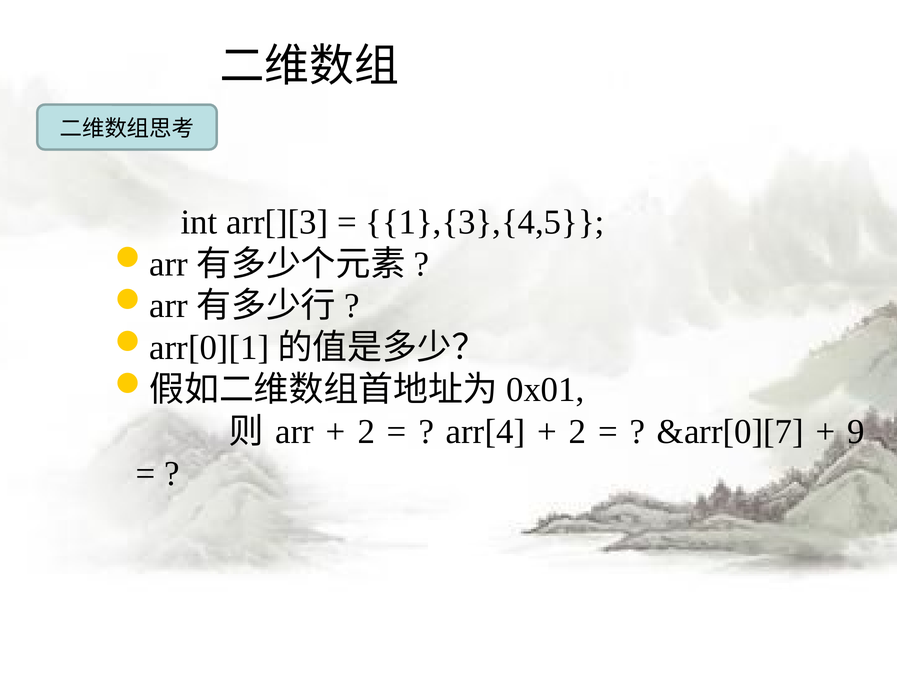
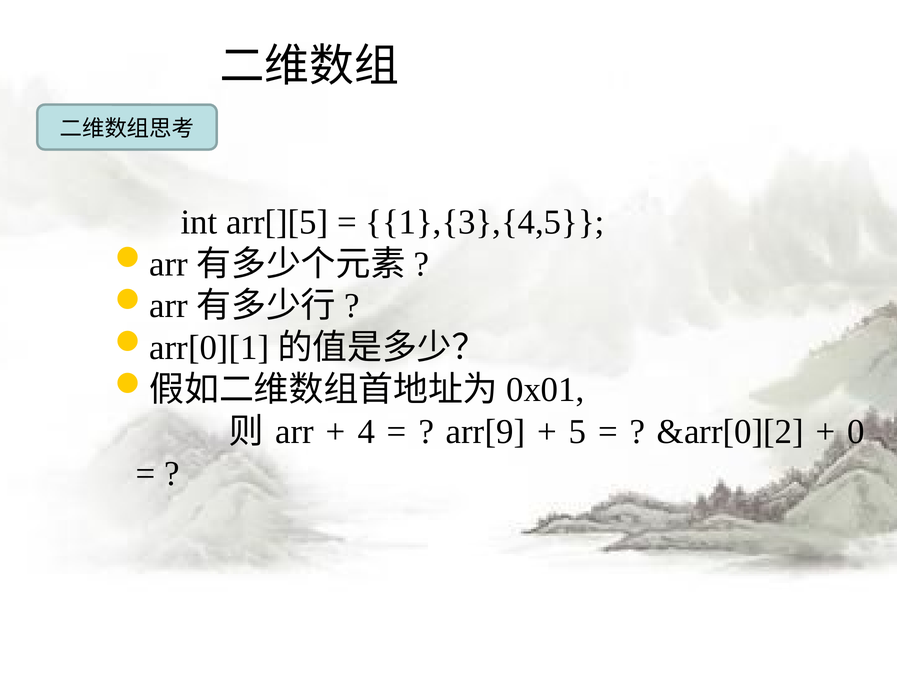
arr[][3: arr[][3 -> arr[][5 (277, 222)
2: 2 -> 4 (366, 432)
arr[4: arr[4 -> arr[9 (486, 432)
2: 2 -> 5 (577, 432)
&arr[0][7: &arr[0][7 -> &arr[0][2 (730, 432)
9: 9 -> 0 (856, 432)
